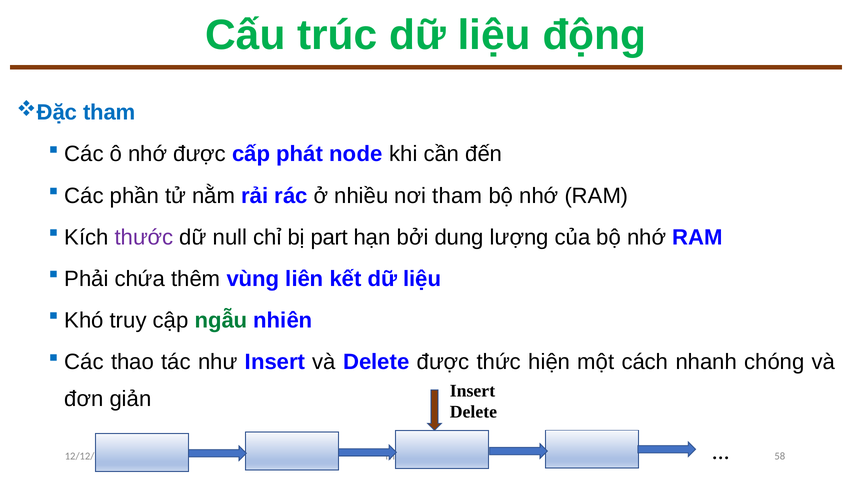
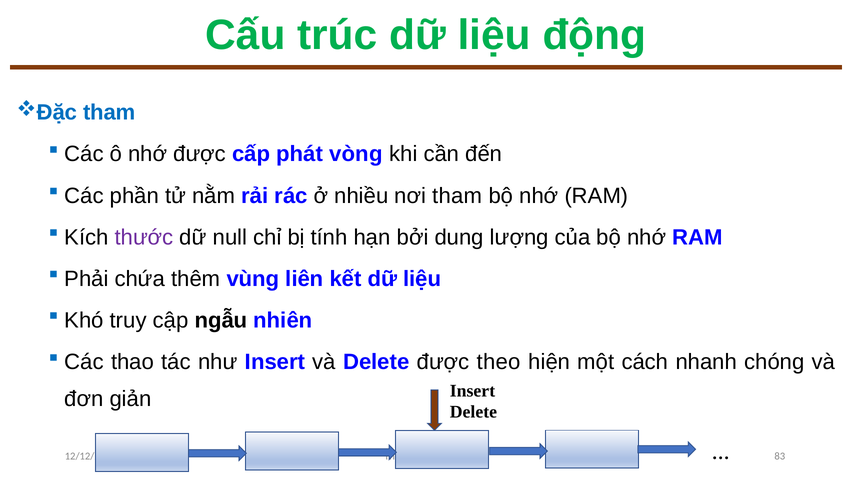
node: node -> vòng (356, 154)
part: part -> tính (329, 237)
ngẫu colour: green -> black (221, 320)
thức: thức -> theo (499, 362)
58: 58 -> 83 (780, 456)
